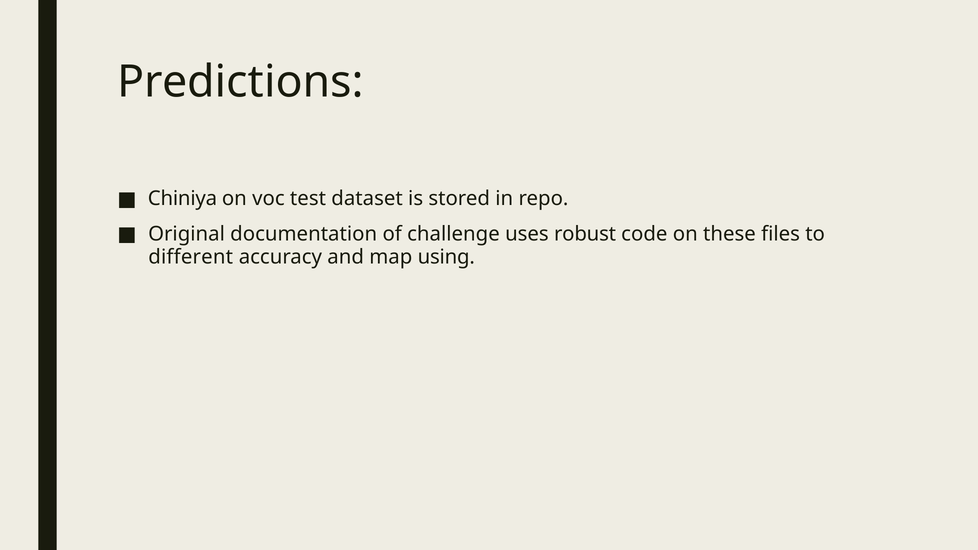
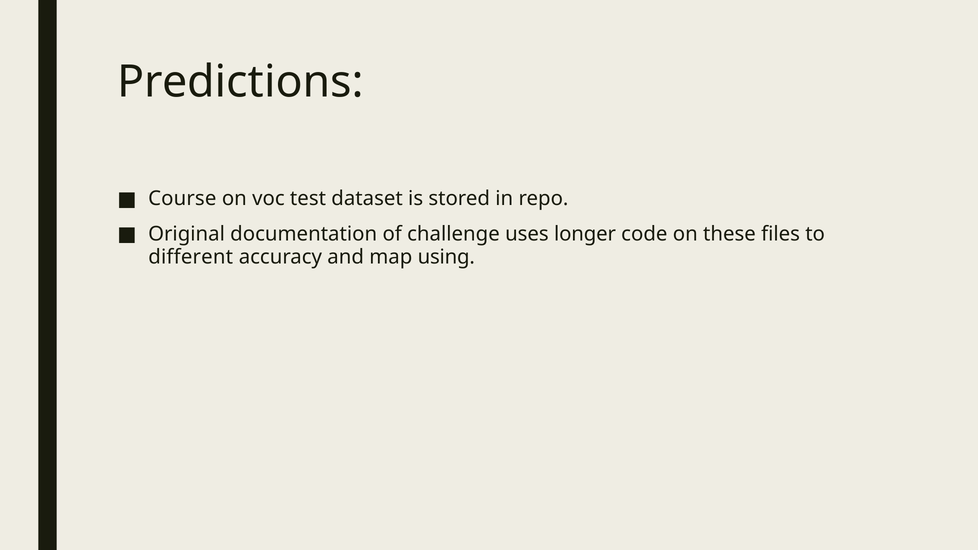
Chiniya: Chiniya -> Course (182, 199)
robust: robust -> longer (585, 234)
